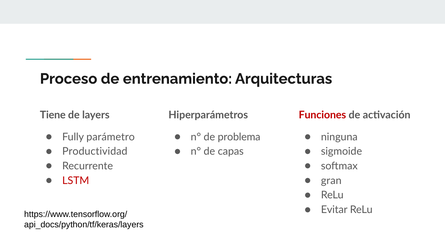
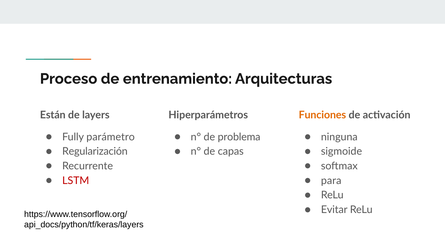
Tiene: Tiene -> Están (53, 115)
Funciones colour: red -> orange (322, 115)
Productividad: Productividad -> Regularización (95, 151)
gran: gran -> para (331, 180)
